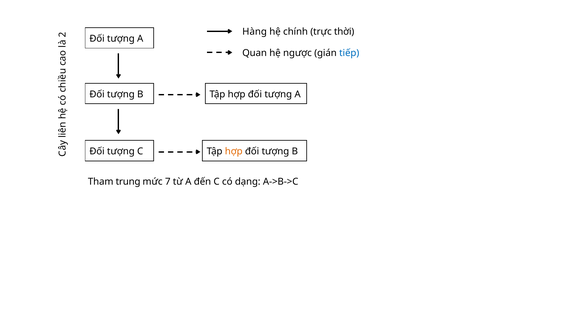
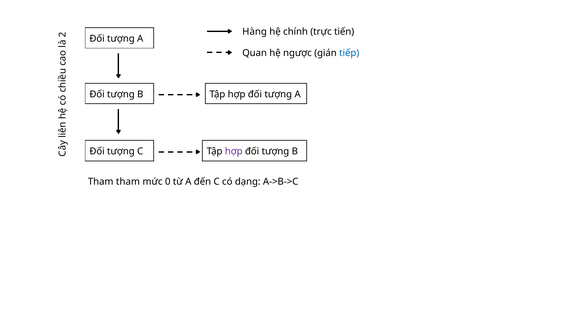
thời: thời -> tiến (344, 32)
hợp colour: orange -> purple (234, 151)
Tham trung: trung -> tham (128, 182)
7: 7 -> 0 (168, 182)
